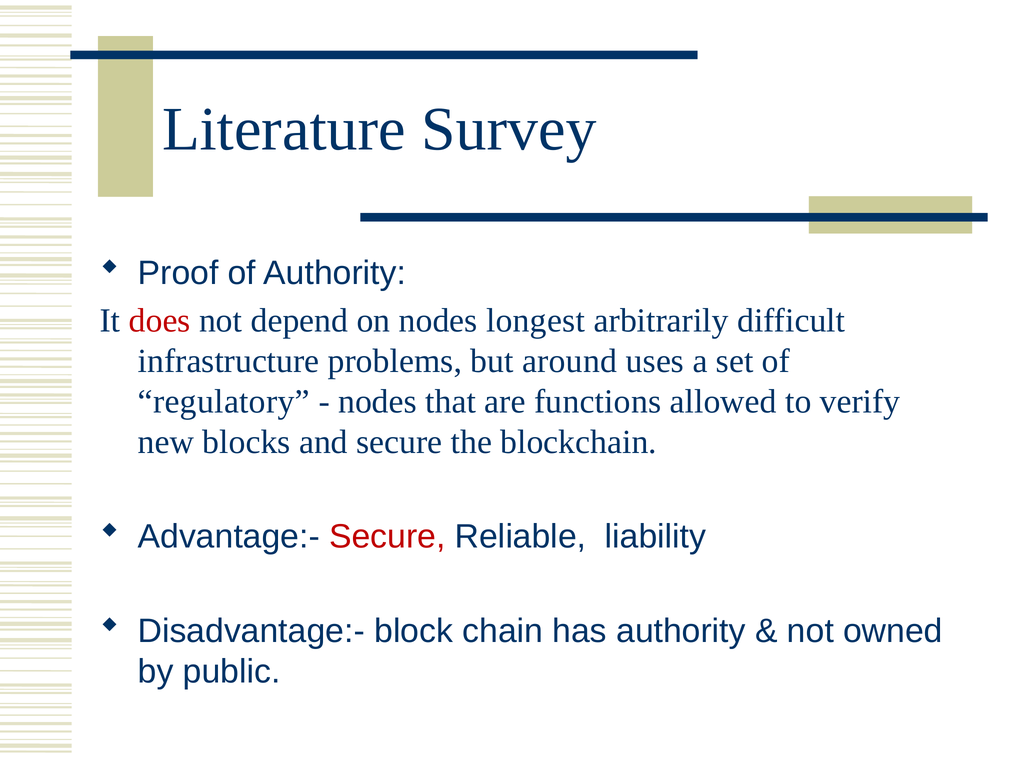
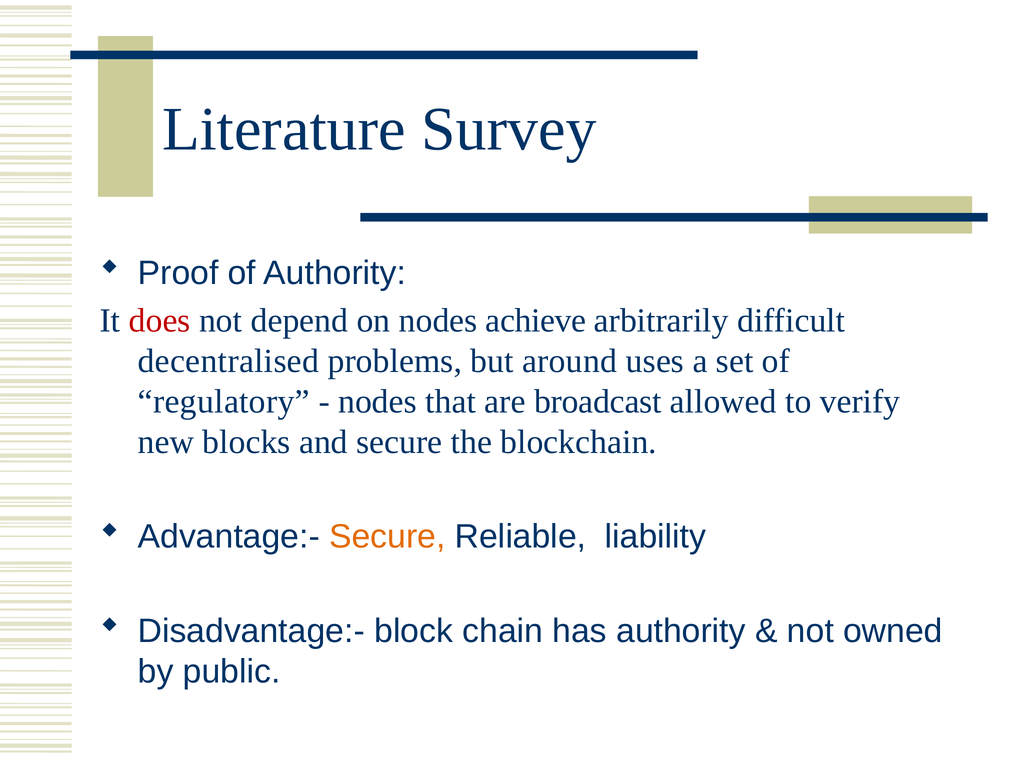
longest: longest -> achieve (536, 320)
infrastructure: infrastructure -> decentralised (228, 361)
functions: functions -> broadcast (598, 401)
Secure colour: red -> orange (387, 536)
